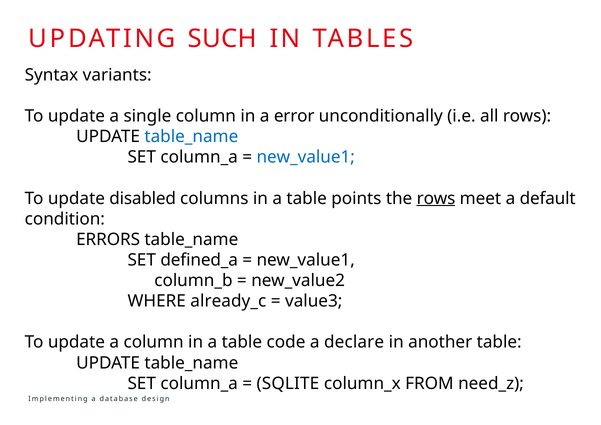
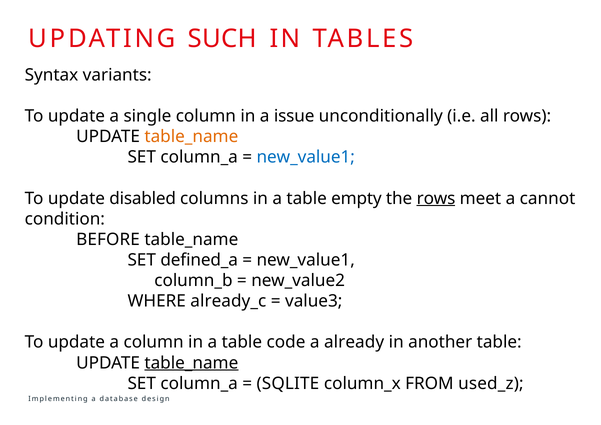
error: error -> issue (294, 116)
table_name colour: blue -> orange (191, 137)
points: points -> empty (356, 198)
default: default -> cannot (548, 198)
ERRORS: ERRORS -> BEFORE (108, 239)
declare: declare -> already (354, 342)
table_name underline: none -> present (191, 363)
need_z: need_z -> used_z (491, 383)
